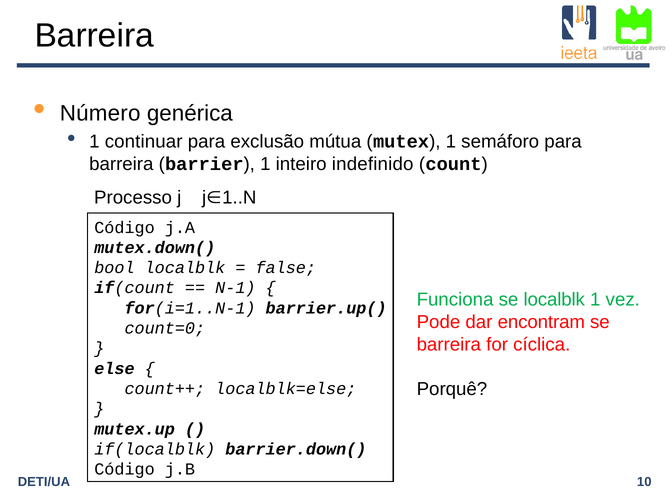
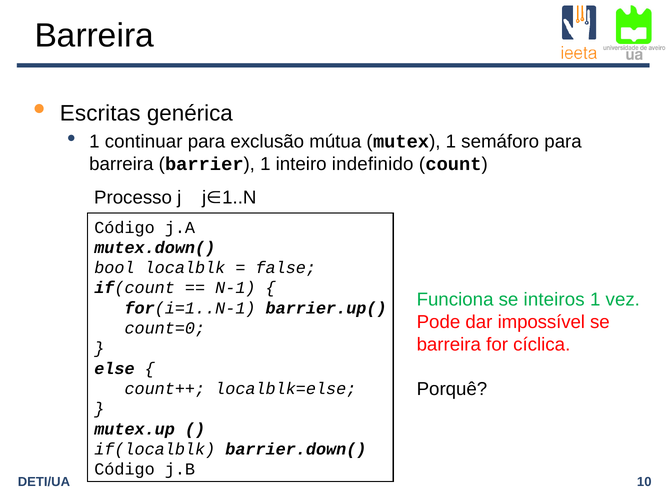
Número: Número -> Escritas (100, 114)
se localblk: localblk -> inteiros (554, 300)
encontram: encontram -> impossível (541, 322)
